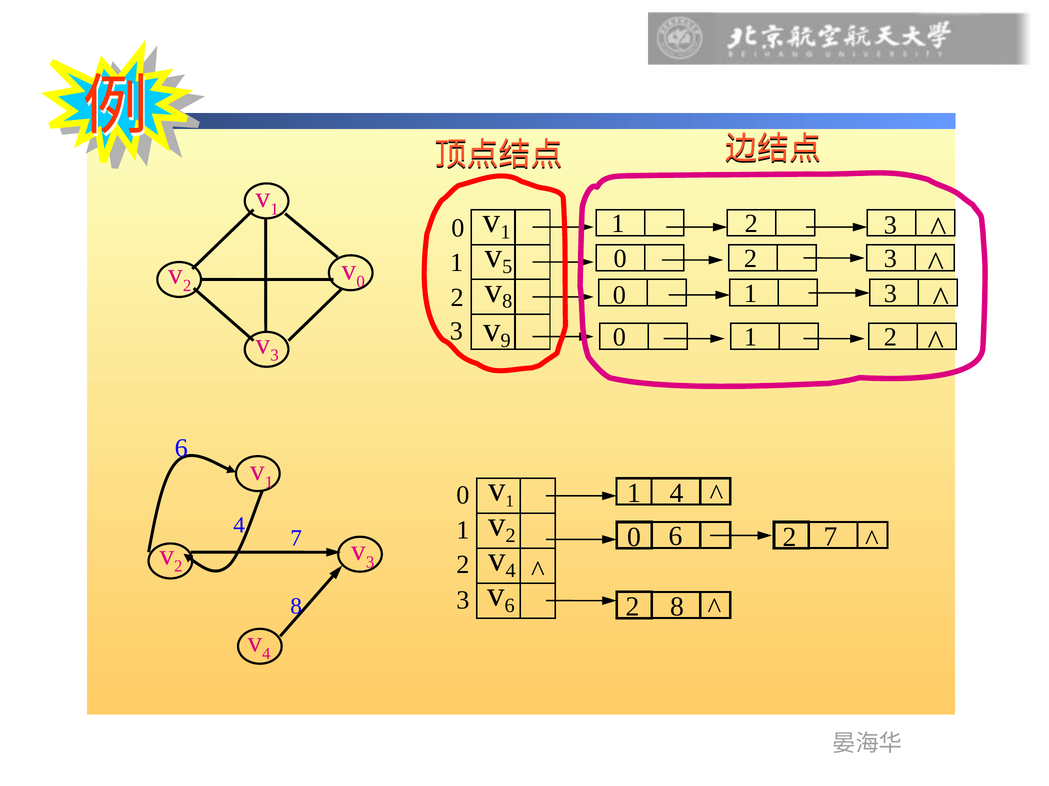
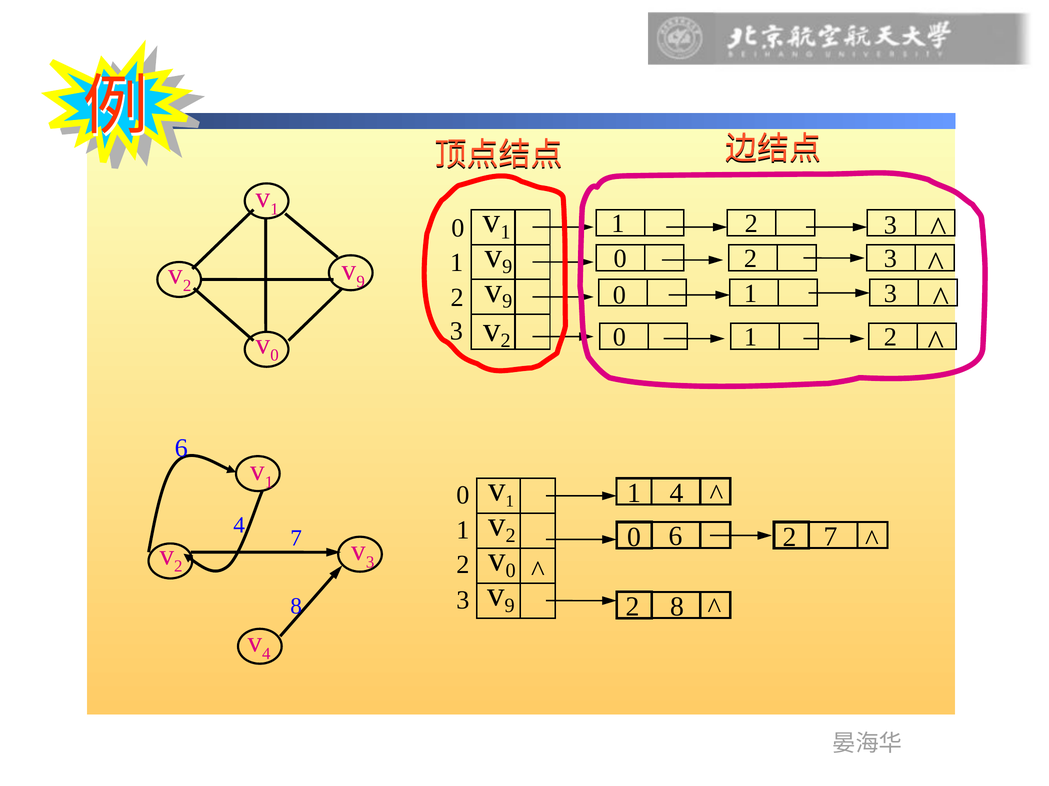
5: 5 -> 9 (507, 267)
0: 0 -> 9 (361, 282)
8: 8 -> 9 (507, 301)
9: 9 -> 2 (506, 341)
3: 3 -> 0 (275, 356)
4: 4 -> 0 (511, 571)
6: 6 -> 9 (510, 606)
